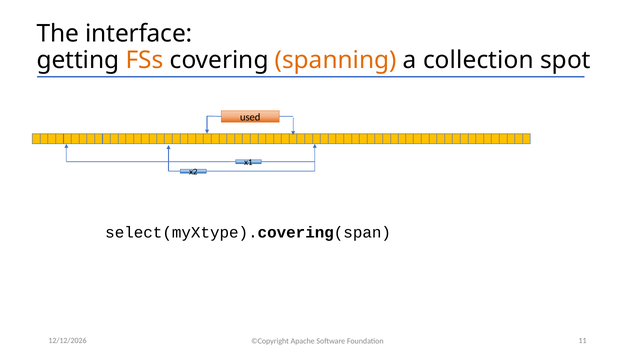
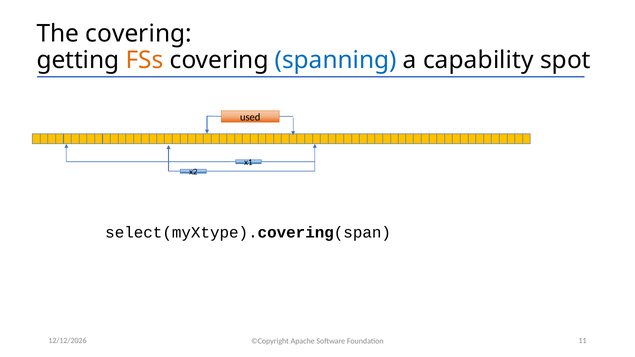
The interface: interface -> covering (139, 34)
spanning colour: orange -> blue (336, 60)
collection: collection -> capability (478, 60)
